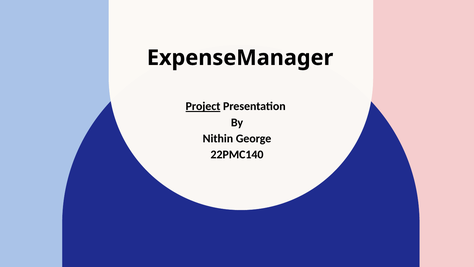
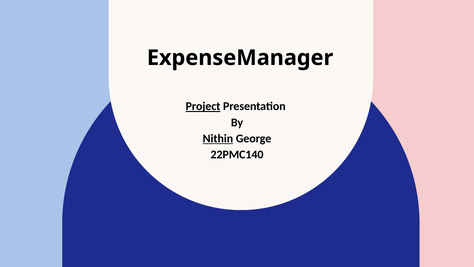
Nithin underline: none -> present (218, 138)
